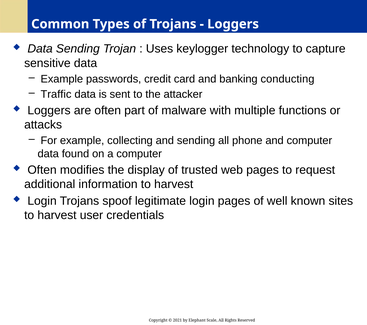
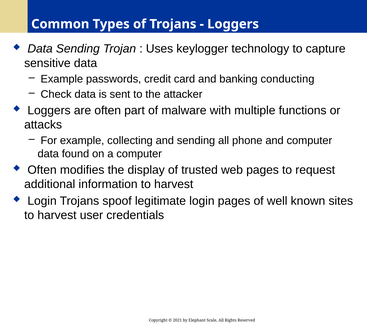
Traffic: Traffic -> Check (56, 94)
